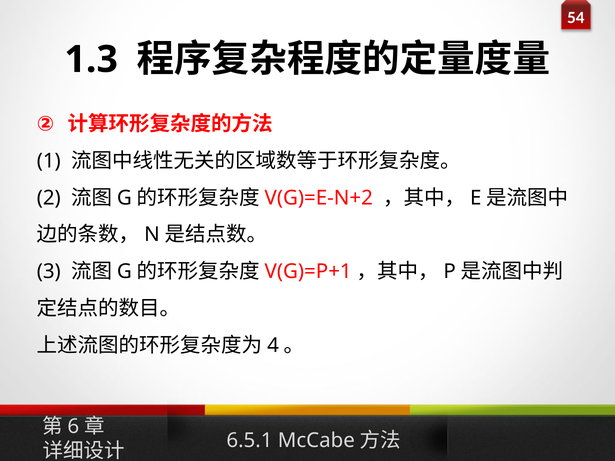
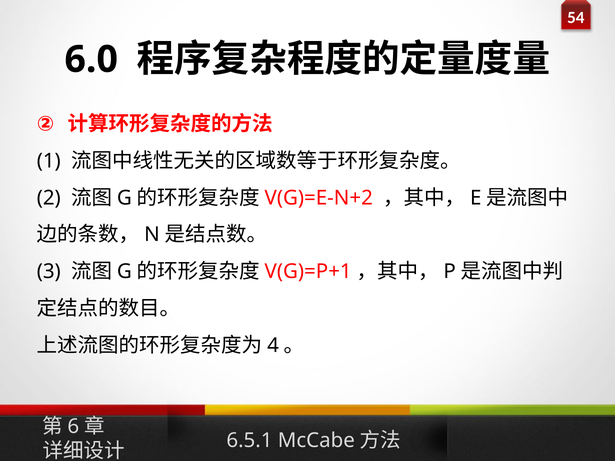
1.3: 1.3 -> 6.0 (91, 60)
